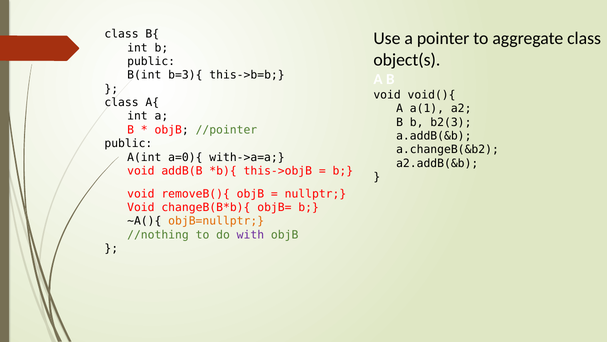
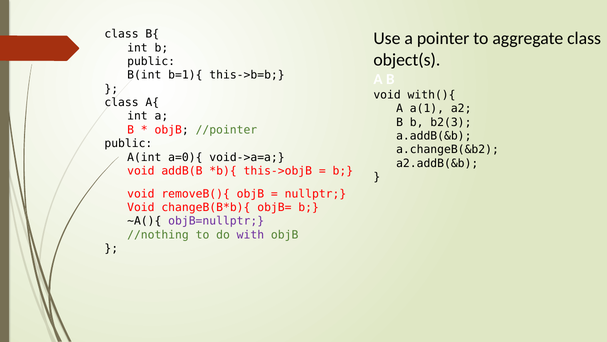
b=3){: b=3){ -> b=1){ (185, 75)
void(){: void(){ -> with(){ (432, 95)
with->a=a: with->a=a -> void->a=a (247, 157)
objB=nullptr colour: orange -> purple (216, 221)
